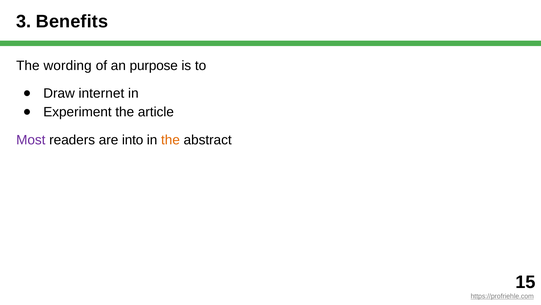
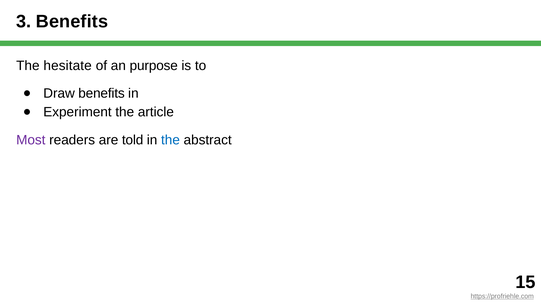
wording: wording -> hesitate (68, 66)
Draw internet: internet -> benefits (102, 93)
into: into -> told (133, 140)
the colour: orange -> blue (170, 140)
